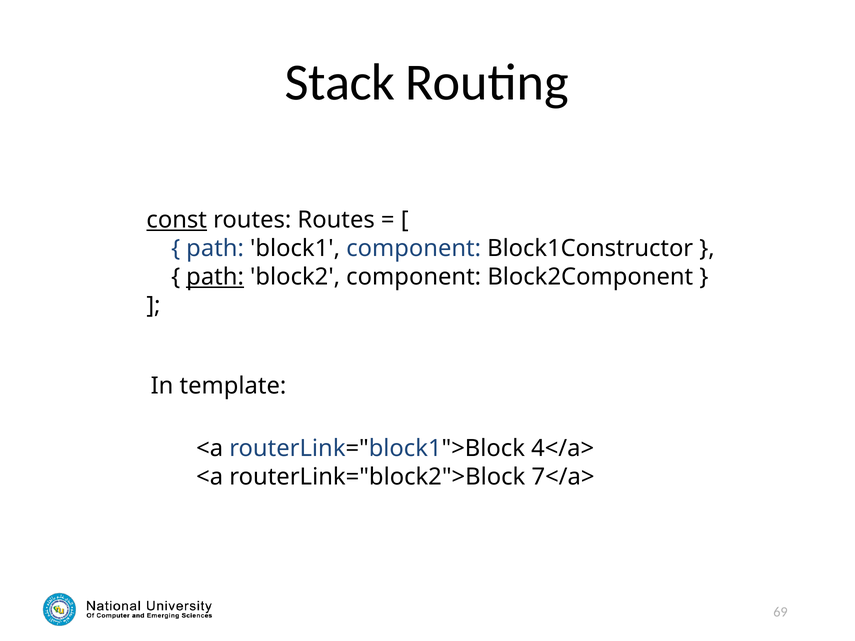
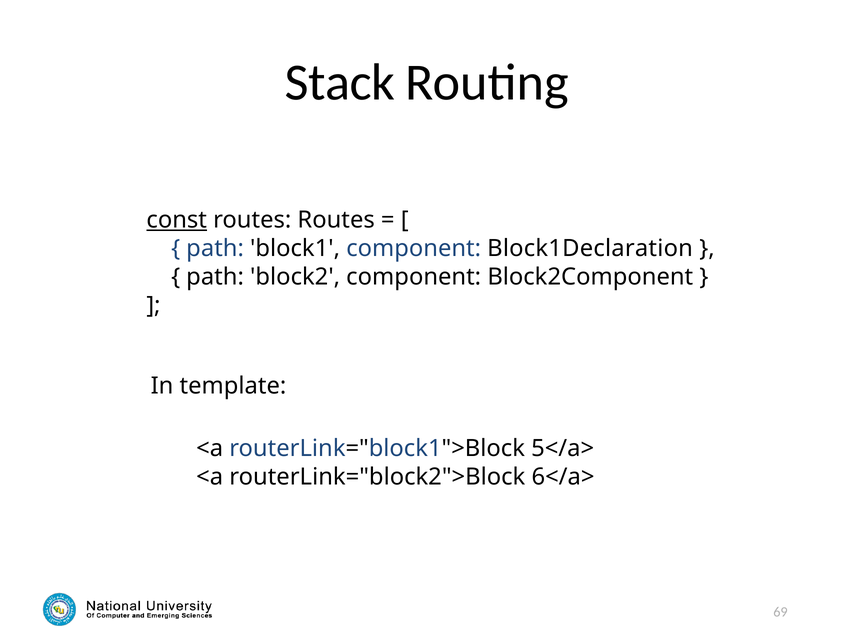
Block1Constructor: Block1Constructor -> Block1Declaration (590, 249)
path underline: present -> none (215, 277)
4</a>: 4</a> -> 5</a> (563, 449)
7</a>: 7</a> -> 6</a> (563, 477)
